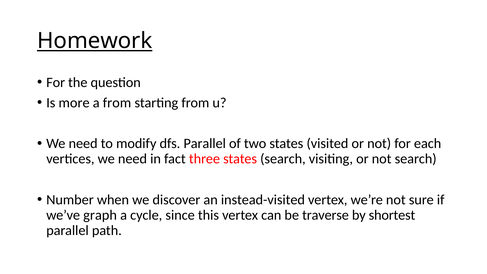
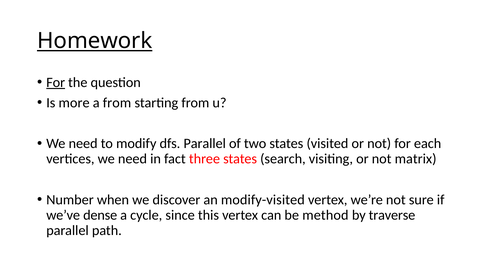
For underline: none -> present (56, 82)
not search: search -> matrix (416, 159)
instead-visited: instead-visited -> modify-visited (263, 200)
graph: graph -> dense (100, 215)
traverse: traverse -> method (325, 215)
shortest: shortest -> traverse (392, 215)
